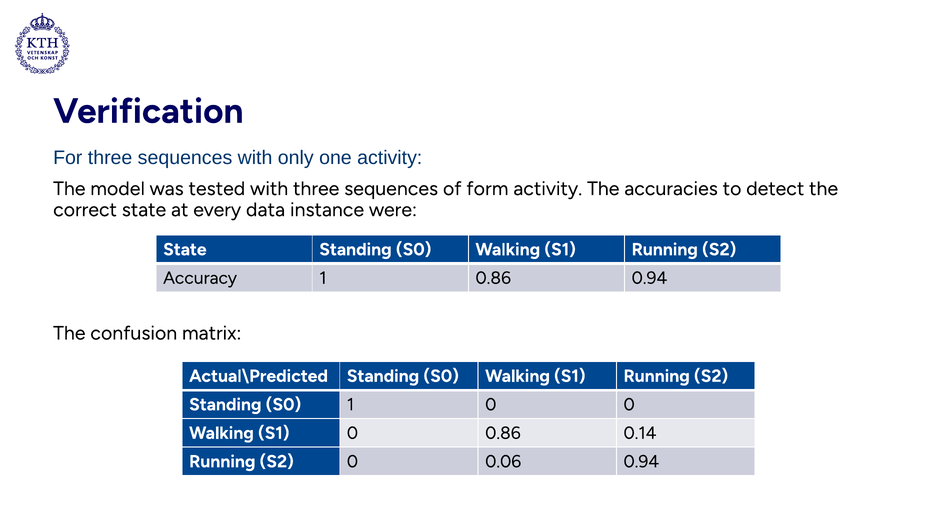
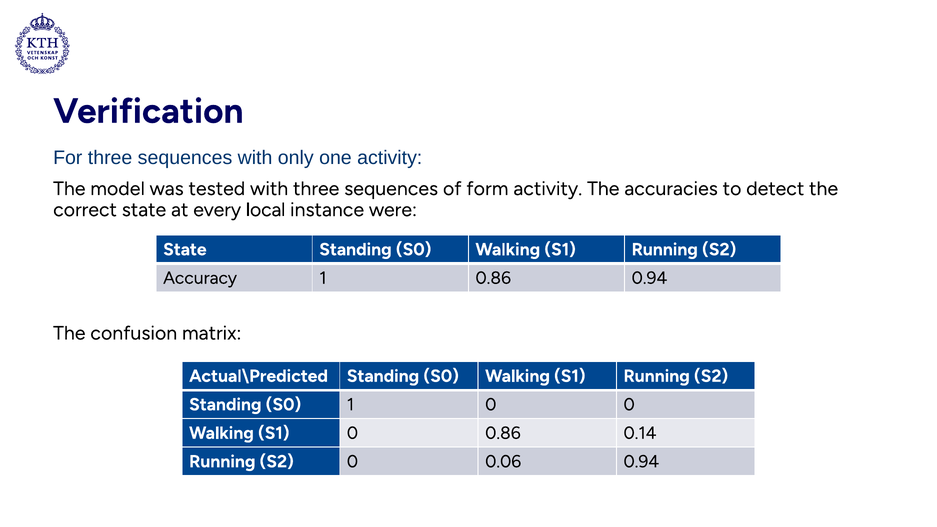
data: data -> local (266, 210)
